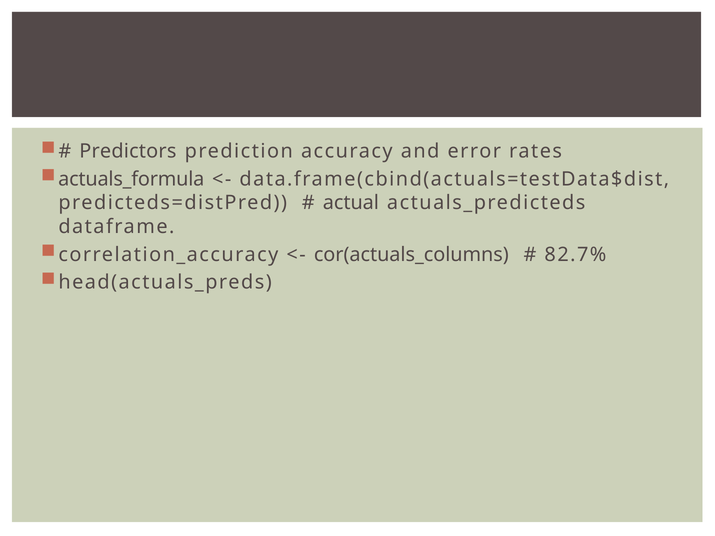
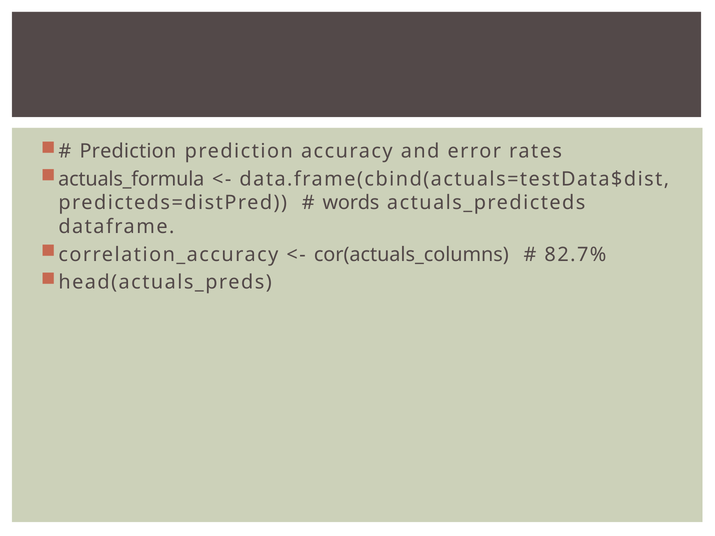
Predictors: Predictors -> Prediction (128, 151)
actual: actual -> words (351, 203)
